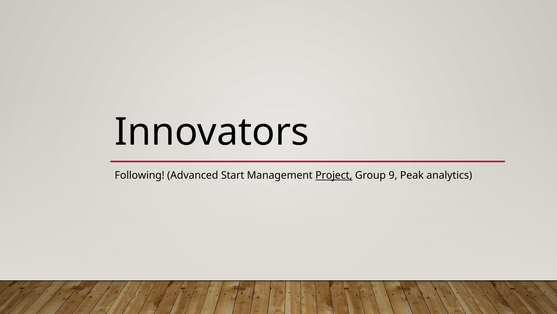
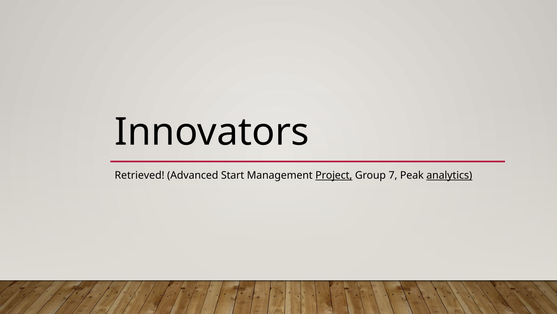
Following: Following -> Retrieved (140, 175)
9: 9 -> 7 (393, 175)
analytics underline: none -> present (449, 175)
